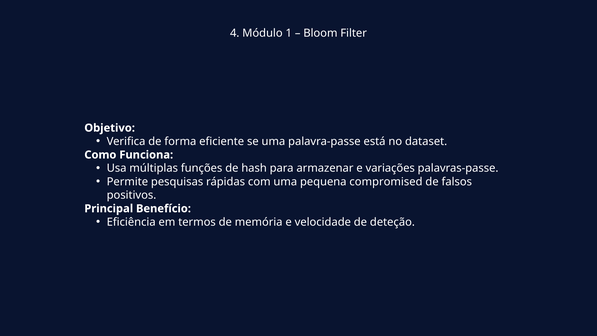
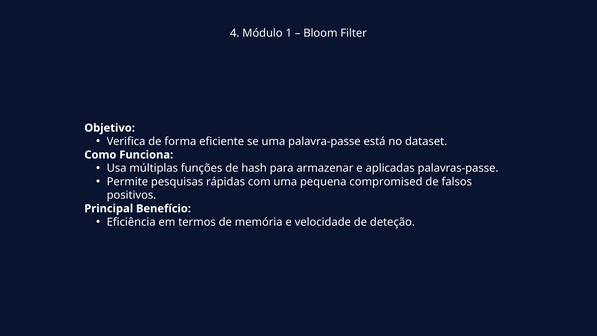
variações: variações -> aplicadas (390, 168)
